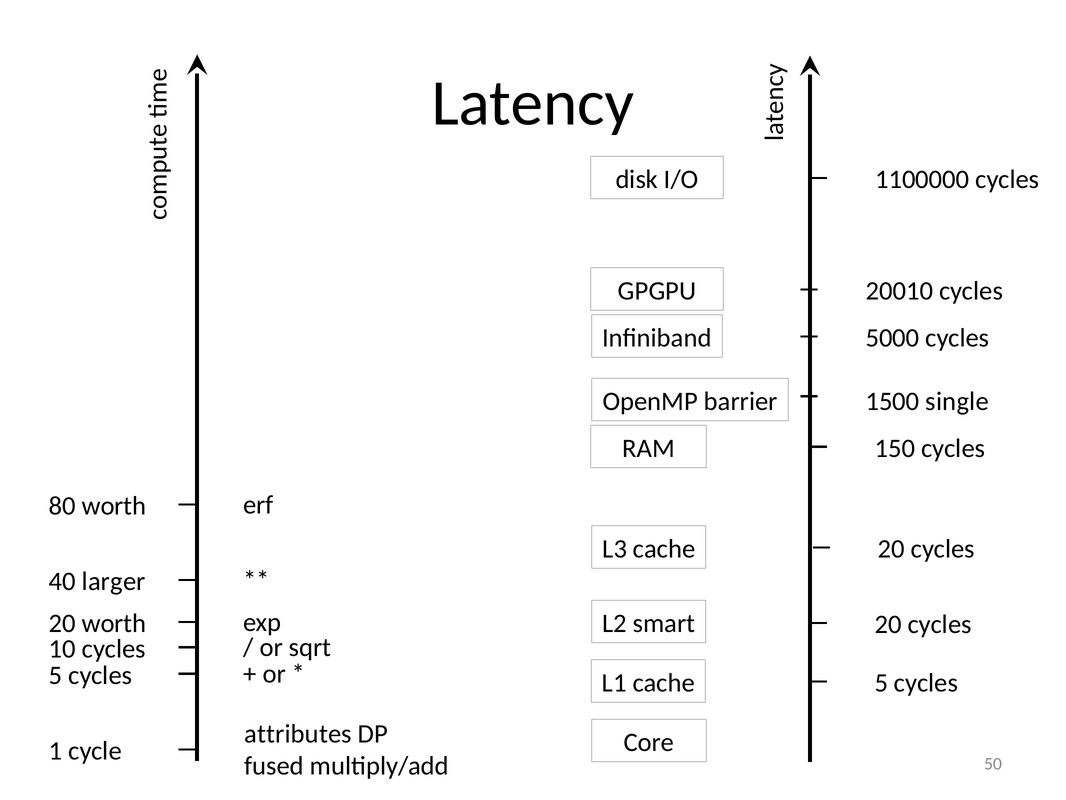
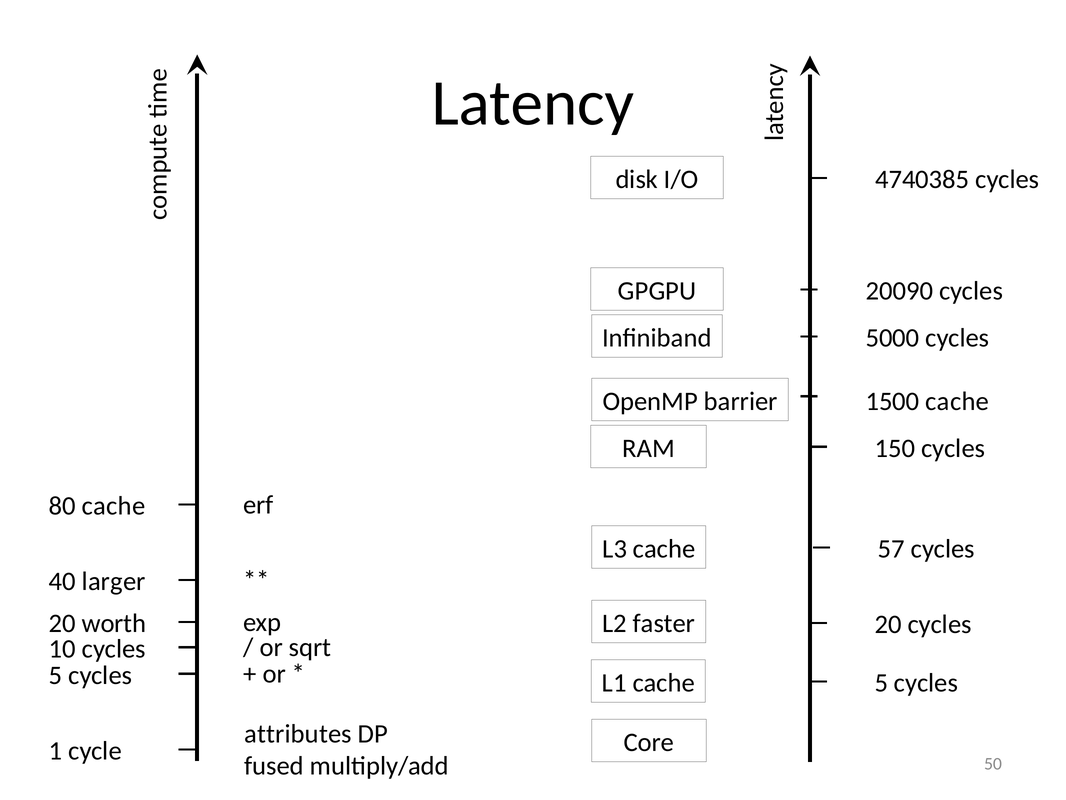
1100000: 1100000 -> 4740385 (922, 179)
20010: 20010 -> 20090 (899, 291)
1500 single: single -> cache (957, 401)
80 worth: worth -> cache (114, 506)
cache 20: 20 -> 57 (891, 549)
smart: smart -> faster (664, 623)
